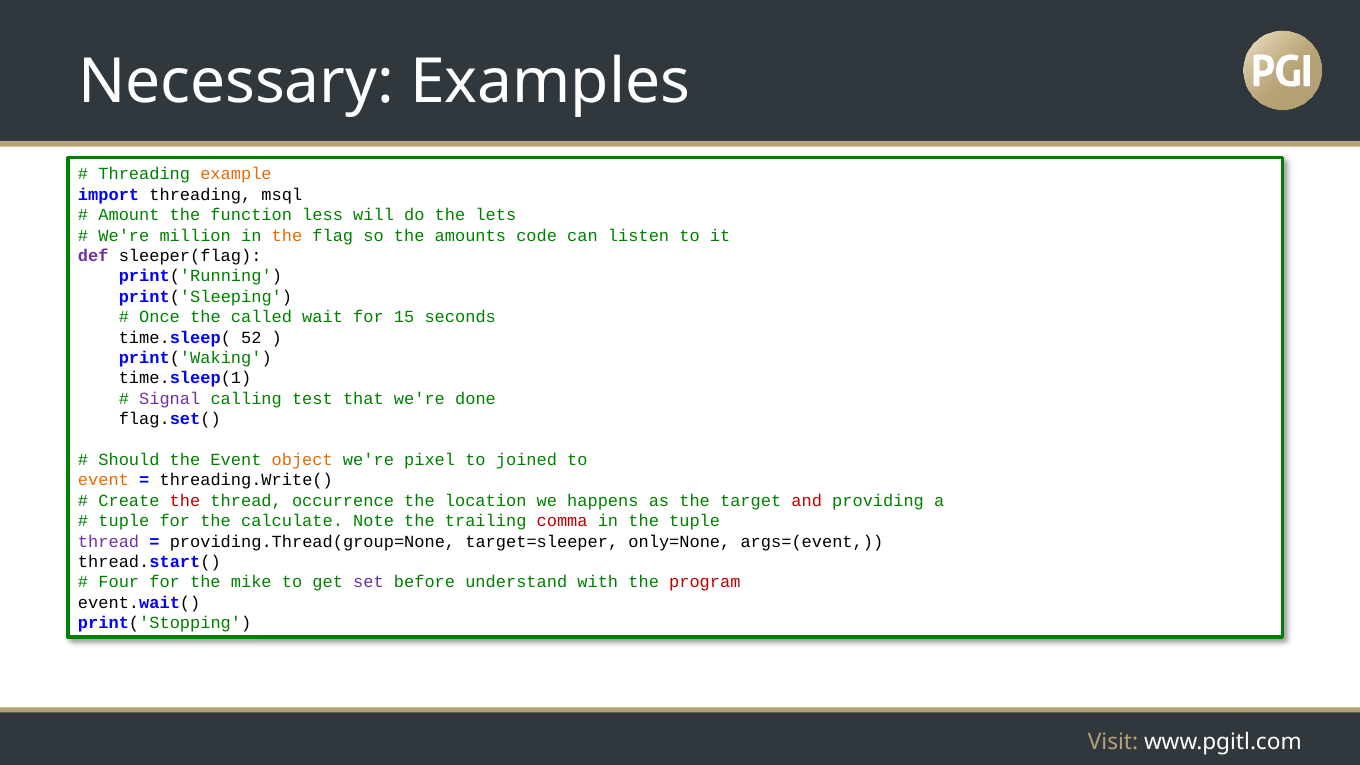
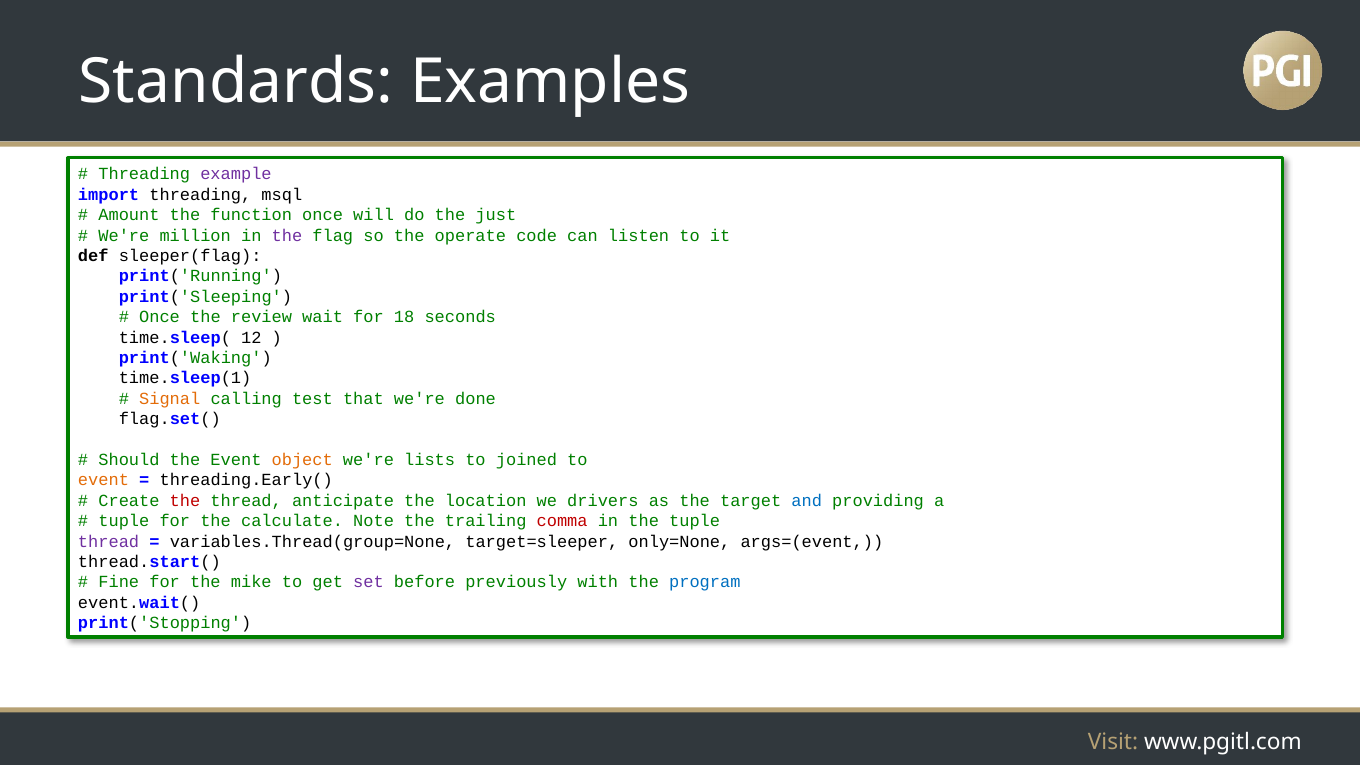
Necessary: Necessary -> Standards (236, 82)
example colour: orange -> purple (236, 174)
function less: less -> once (323, 215)
lets: lets -> just (496, 215)
the colour: orange -> purple (287, 235)
amounts: amounts -> operate (470, 235)
def colour: purple -> black (93, 256)
called: called -> review (261, 317)
15: 15 -> 18 (404, 317)
52: 52 -> 12 (251, 337)
Signal colour: purple -> orange (170, 399)
pixel: pixel -> lists (430, 460)
threading.Write(: threading.Write( -> threading.Early( (246, 480)
occurrence: occurrence -> anticipate (343, 501)
happens: happens -> drivers (603, 501)
and colour: red -> blue (807, 501)
providing.Thread(group=None: providing.Thread(group=None -> variables.Thread(group=None (312, 541)
Four: Four -> Fine (119, 582)
understand: understand -> previously (516, 582)
program colour: red -> blue (705, 582)
